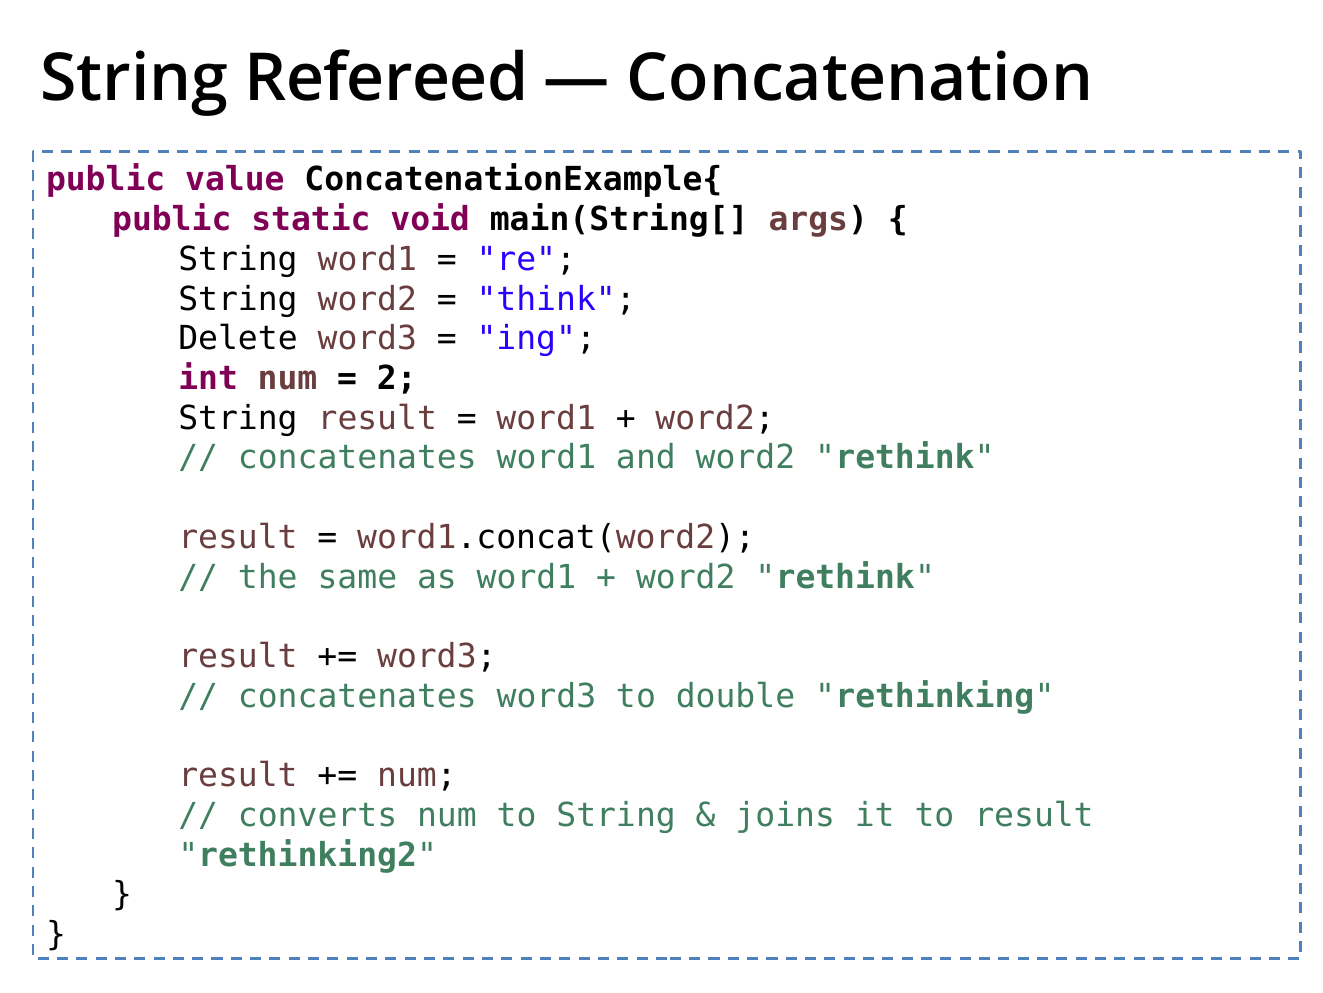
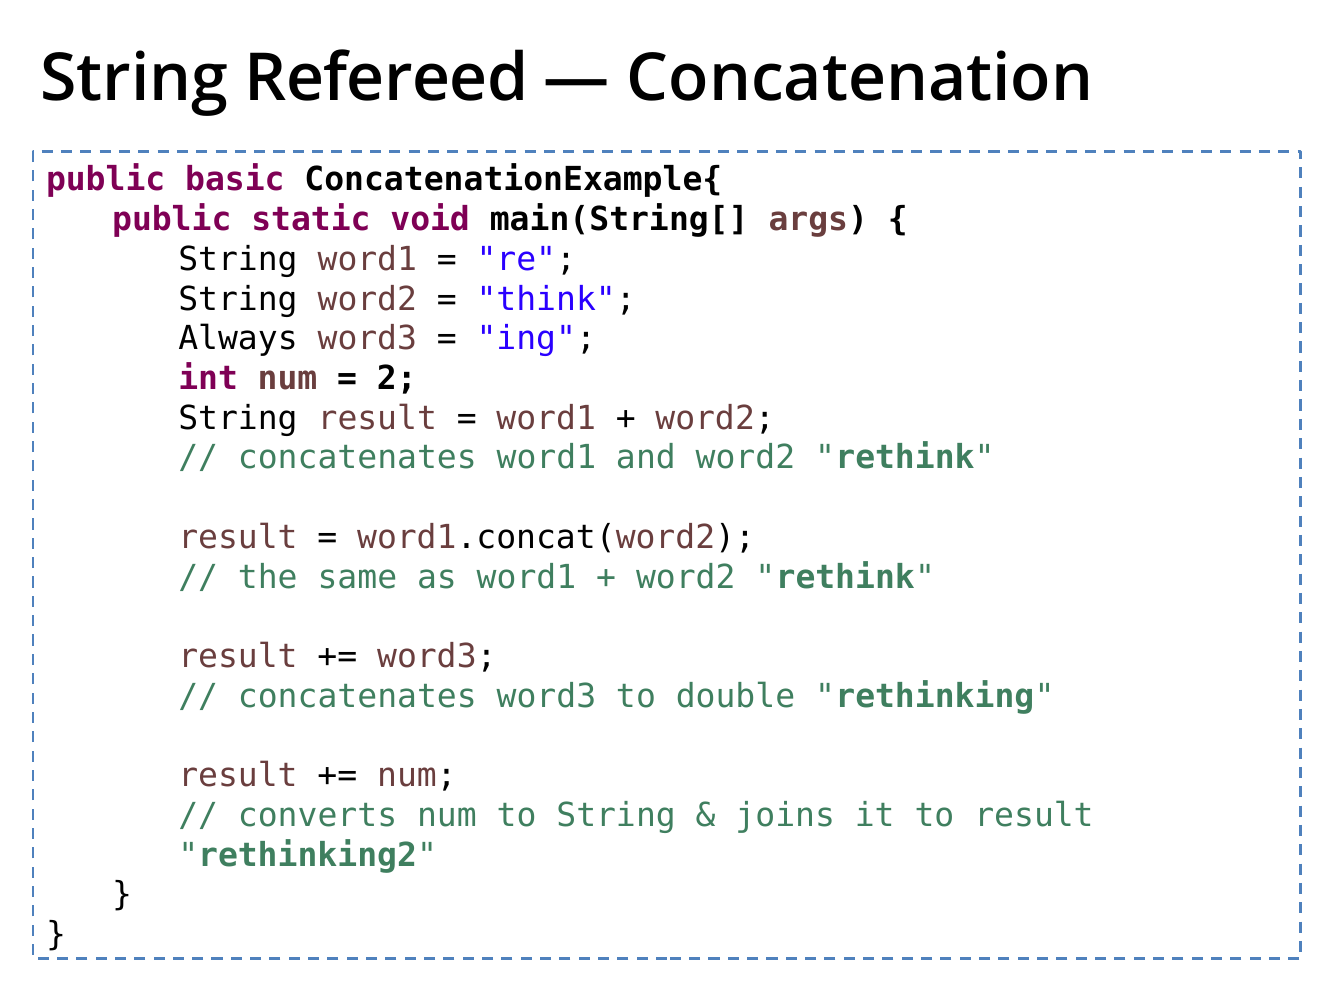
value: value -> basic (235, 180)
Delete: Delete -> Always (238, 339)
